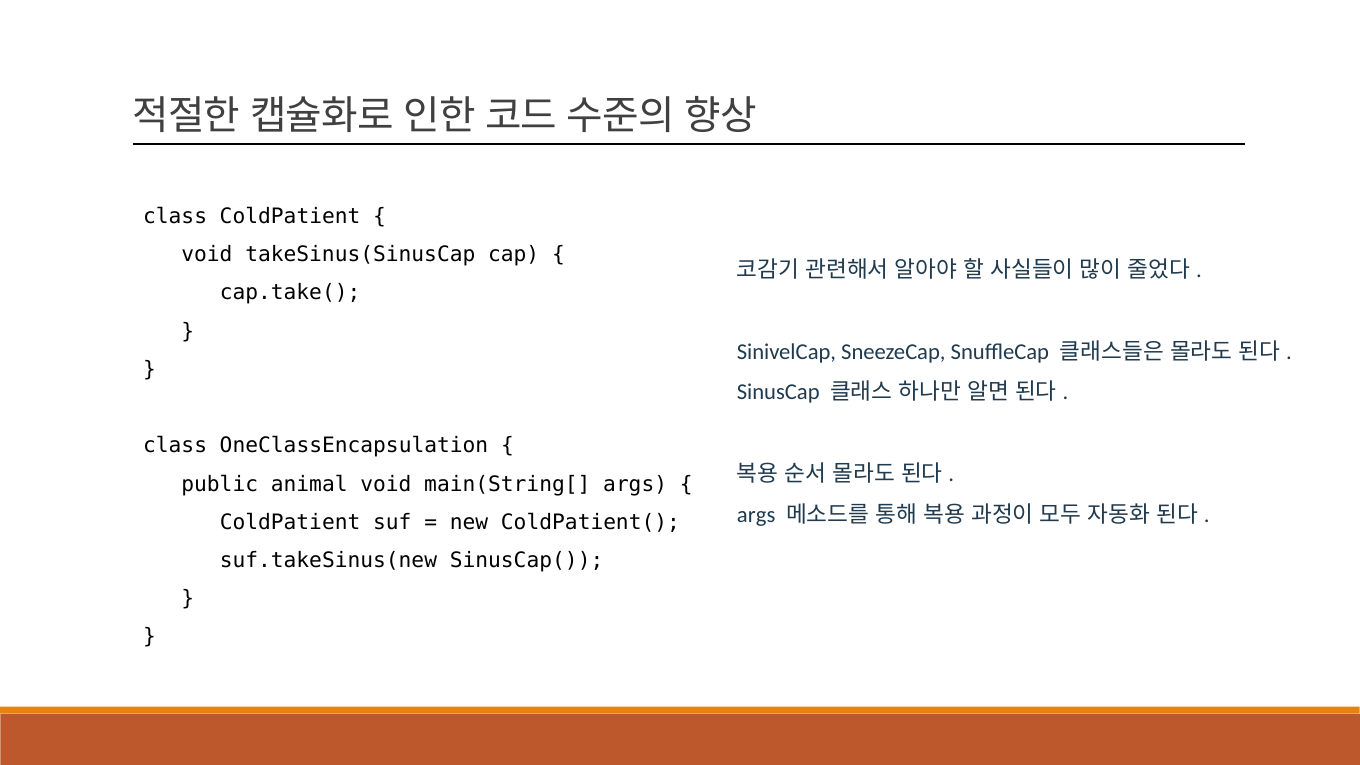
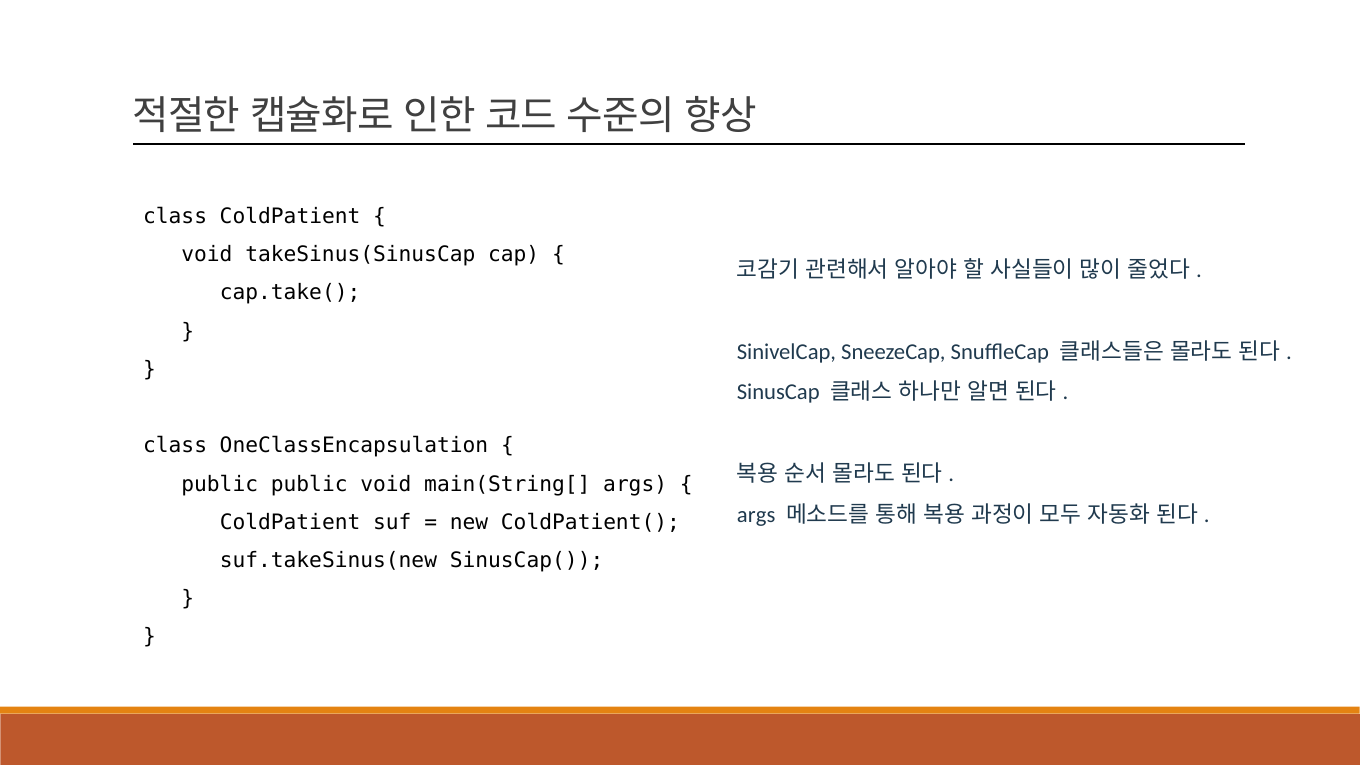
public animal: animal -> public (309, 484)
